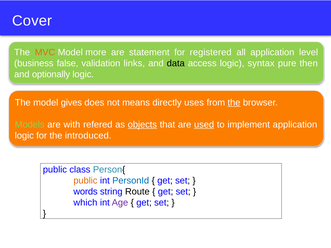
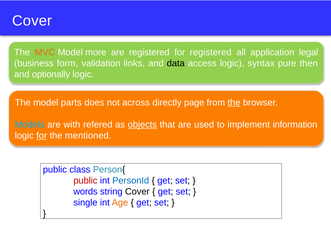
are statement: statement -> registered (149, 52)
level: level -> legal (309, 52)
false: false -> form (67, 63)
gives: gives -> parts (71, 103)
means: means -> across (136, 103)
uses: uses -> page (194, 103)
Models colour: light green -> light blue (30, 125)
used underline: present -> none (204, 125)
implement application: application -> information (295, 125)
for underline: none -> present (42, 136)
introduced: introduced -> mentioned (88, 136)
public colour: orange -> red (85, 181)
string Route: Route -> Cover (137, 192)
which: which -> single (85, 203)
Age colour: purple -> orange (120, 203)
